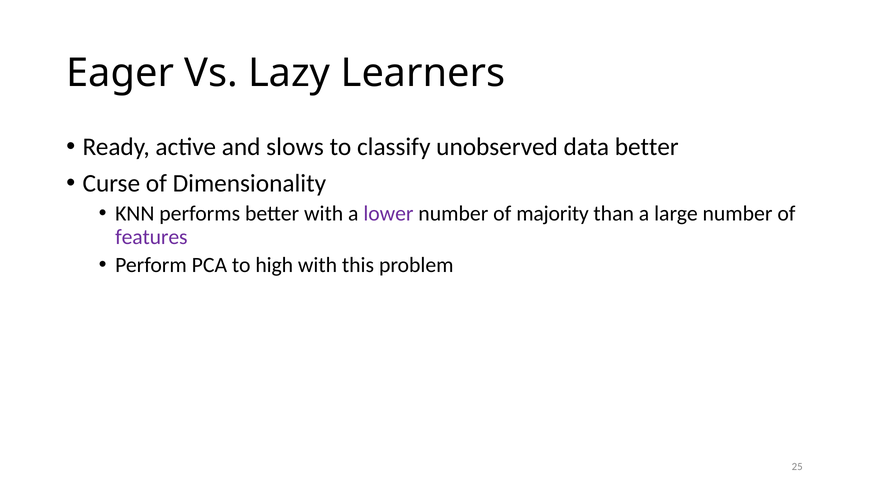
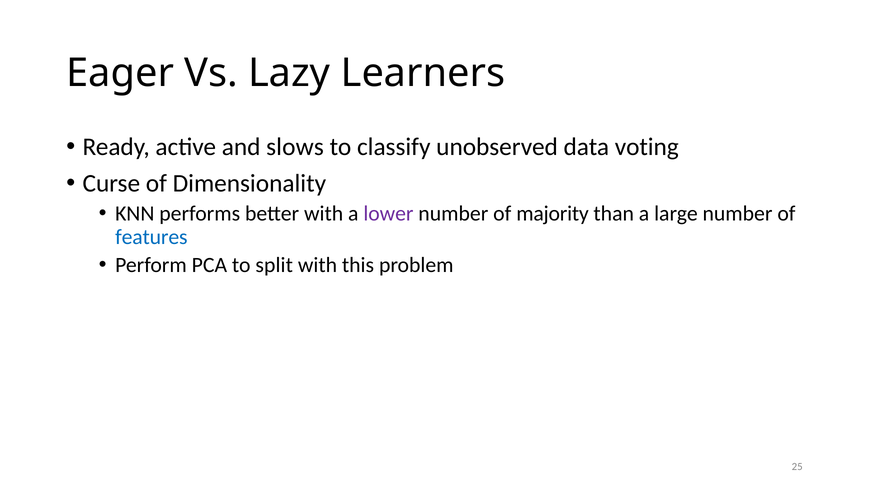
data better: better -> voting (647, 147)
features colour: purple -> blue (151, 237)
high: high -> split (274, 265)
